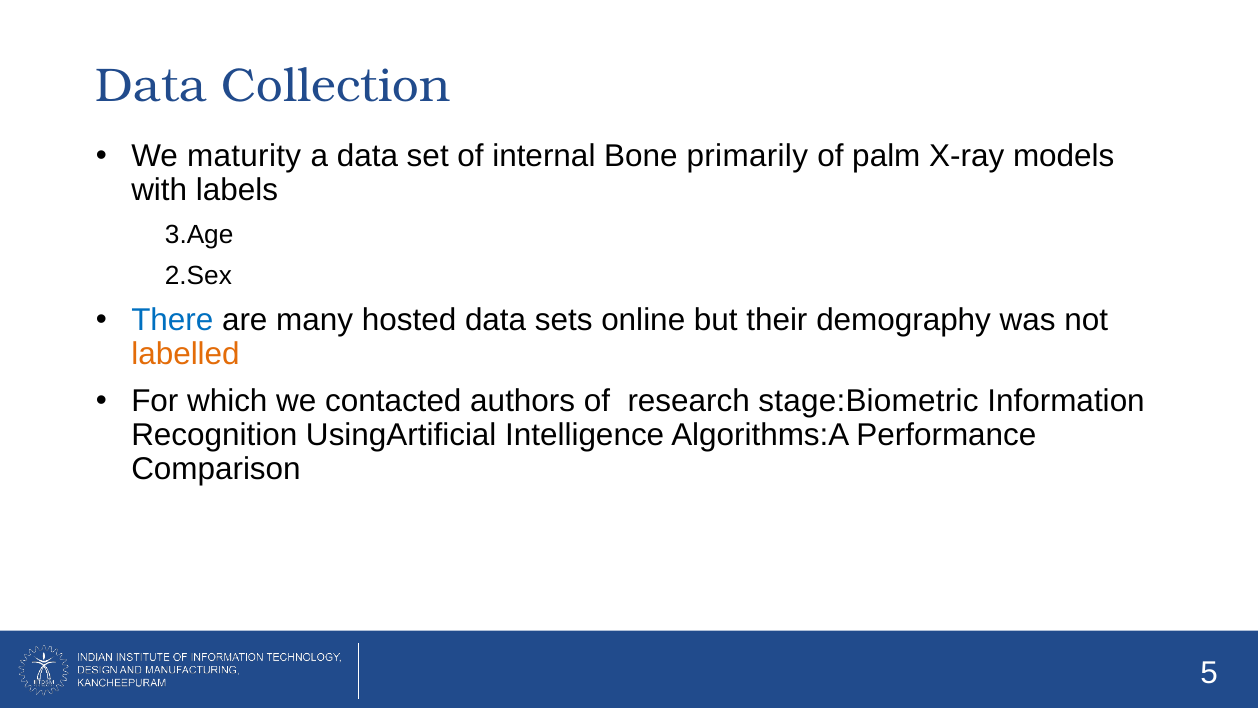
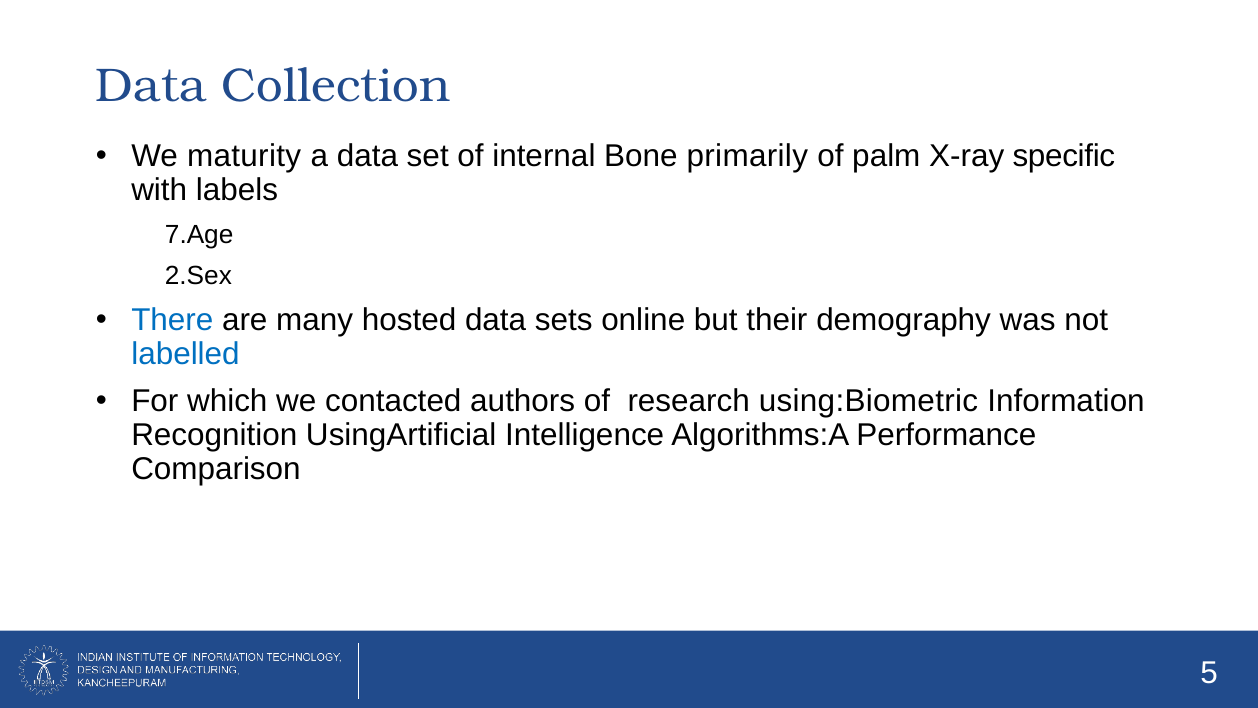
models: models -> specific (1064, 157)
3.Age: 3.Age -> 7.Age (199, 235)
labelled colour: orange -> blue (186, 354)
stage:Biometric: stage:Biometric -> using:Biometric (868, 401)
